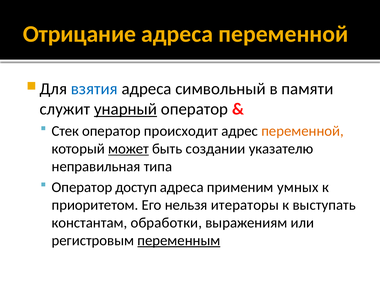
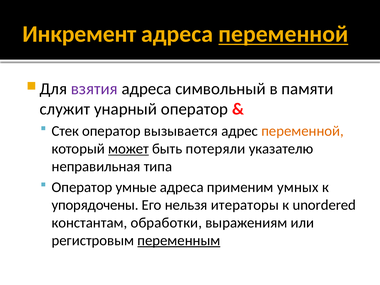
Отрицание: Отрицание -> Инкремент (79, 34)
переменной underline: none -> present (283, 34)
взятия colour: blue -> purple (94, 89)
унарный underline: present -> none (126, 109)
происходит: происходит -> вызывается (181, 131)
создании: создании -> потеряли (216, 149)
доступ: доступ -> умные (136, 187)
приоритетом: приоритетом -> упорядочены (95, 205)
выступать: выступать -> unordered (324, 205)
